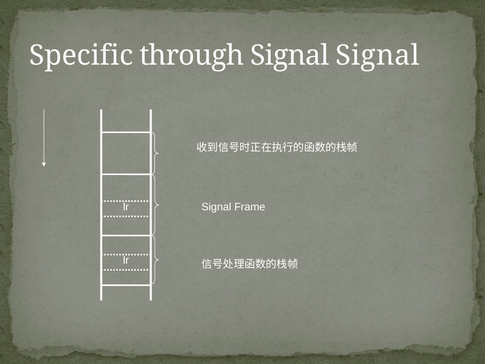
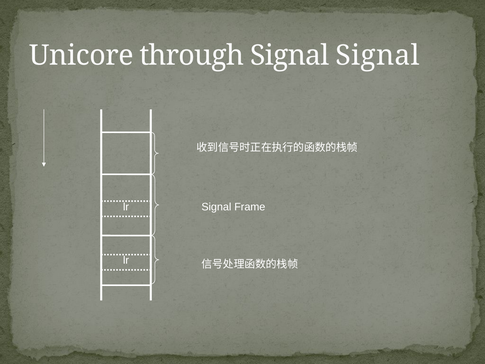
Specific: Specific -> Unicore (81, 55)
